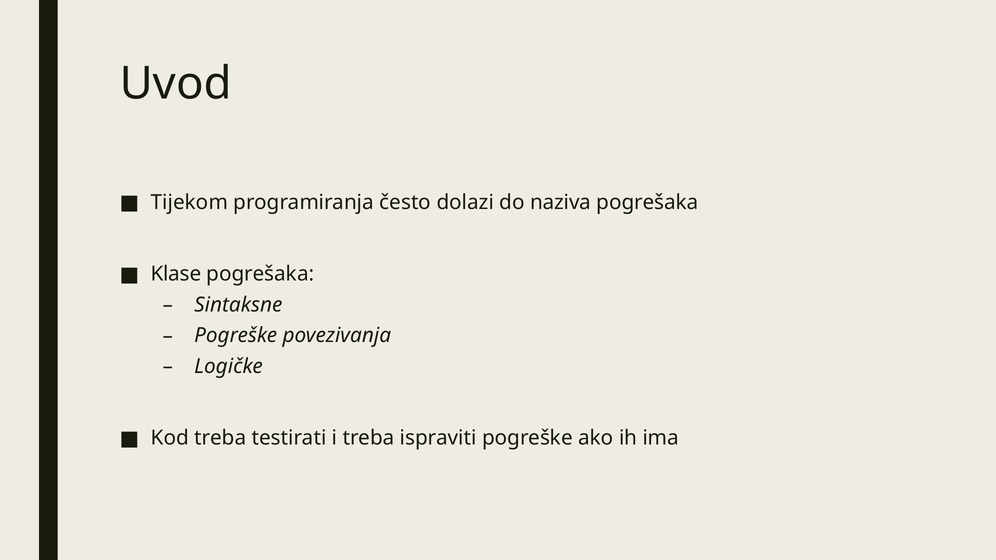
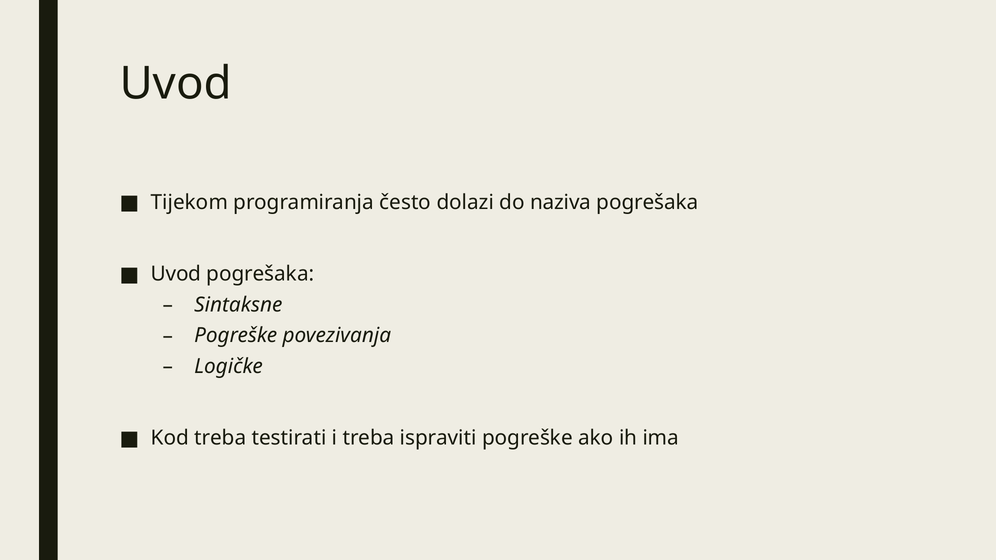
Klase: Klase -> Uvod (176, 274)
